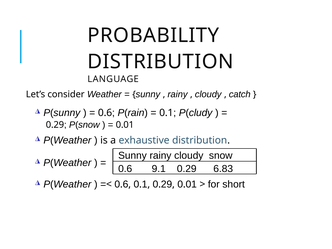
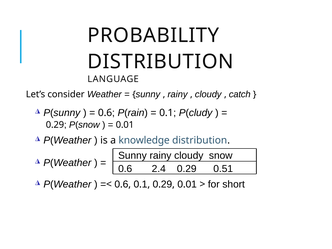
exhaustive: exhaustive -> knowledge (144, 140)
9.1: 9.1 -> 2.4 (159, 169)
6.83: 6.83 -> 0.51 (223, 169)
